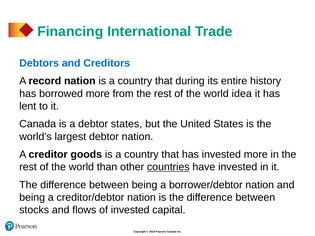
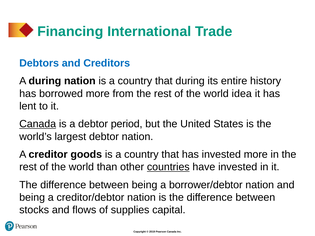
A record: record -> during (45, 81)
Canada underline: none -> present (38, 124)
debtor states: states -> period (127, 124)
of invested: invested -> supplies (130, 210)
